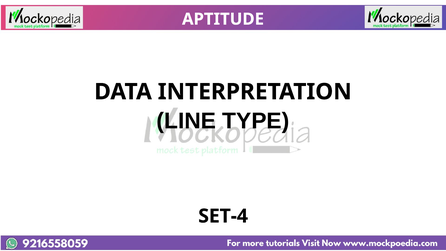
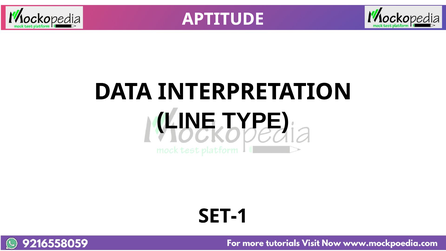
SET-4: SET-4 -> SET-1 (223, 216)
